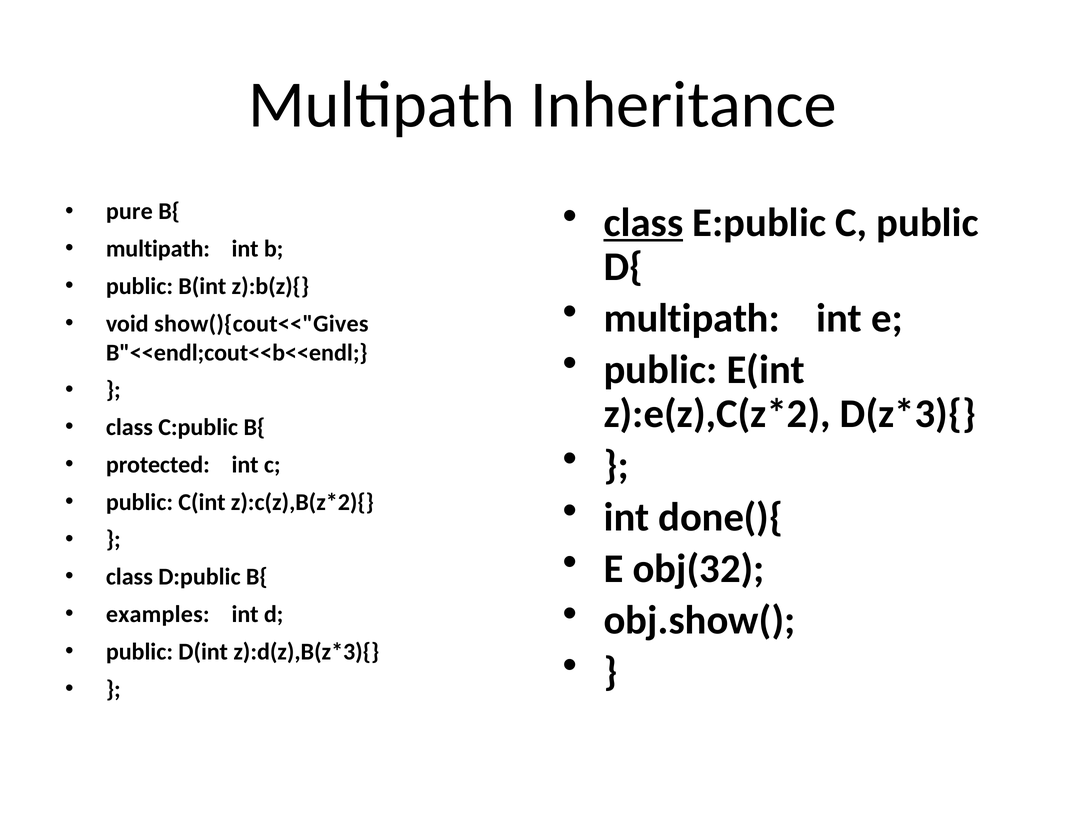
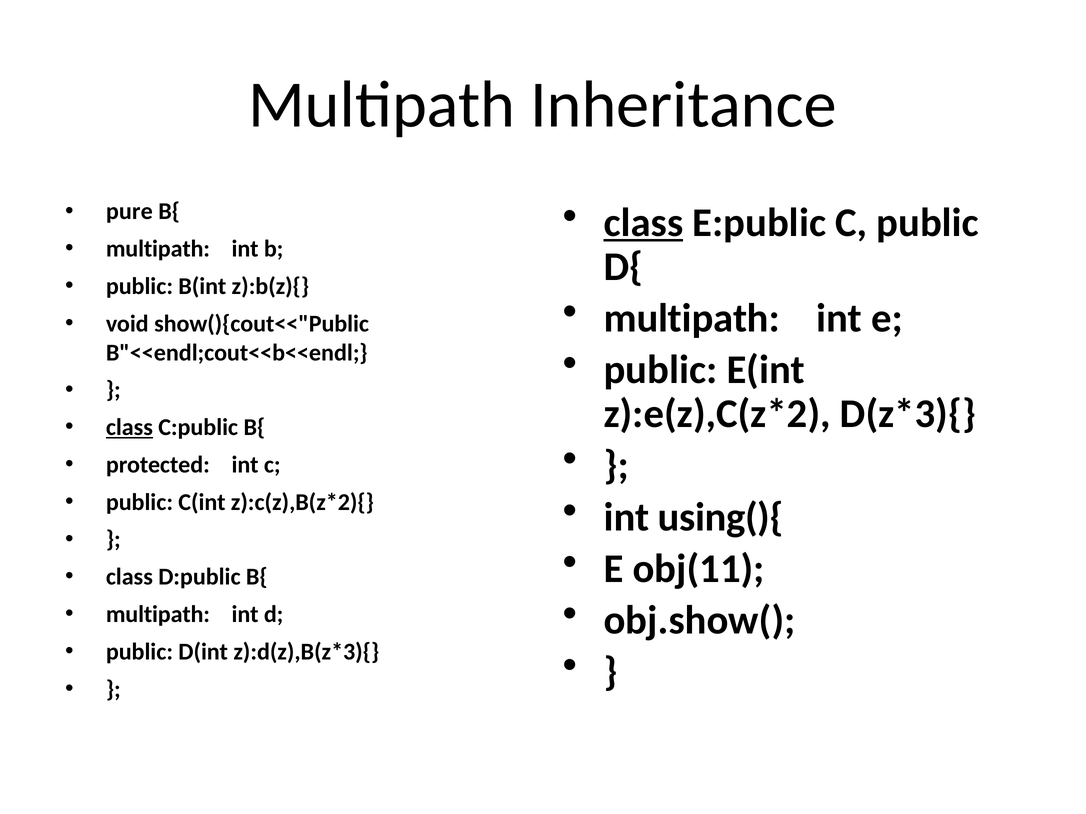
show(){cout<<"Gives: show(){cout<<"Gives -> show(){cout<<"Public (262, 324)
class underline: none -> present (129, 428)
done(){: done(){ -> using(){ (721, 517)
obj(32: obj(32 -> obj(11 (699, 569)
examples: examples -> multipath (158, 615)
